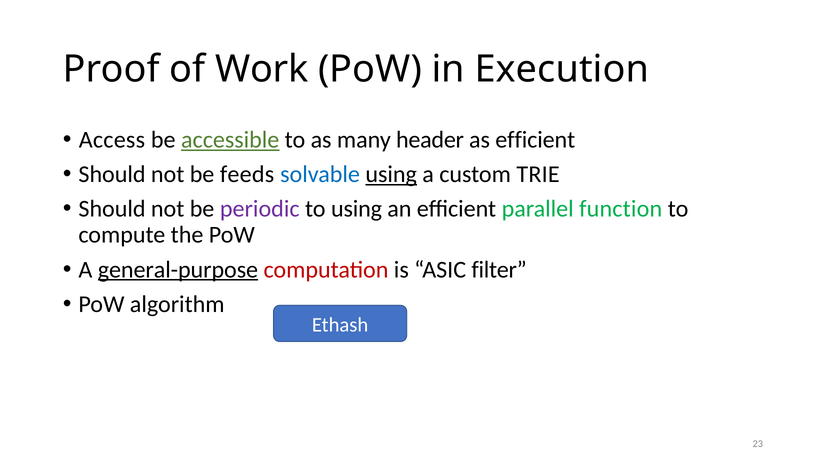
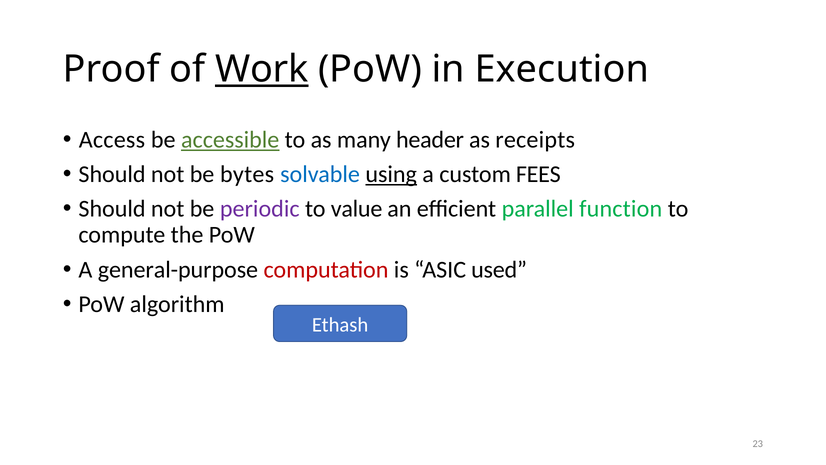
Work underline: none -> present (262, 69)
as efficient: efficient -> receipts (535, 140)
feeds: feeds -> bytes (247, 174)
TRIE: TRIE -> FEES (538, 174)
to using: using -> value (357, 209)
general-purpose underline: present -> none (178, 269)
filter: filter -> used (499, 269)
